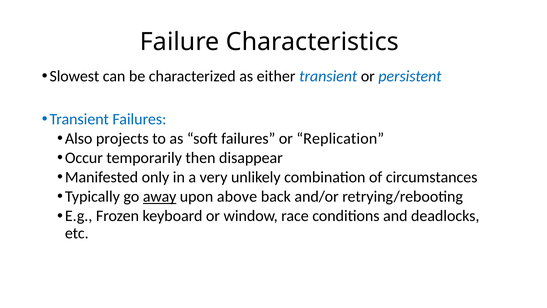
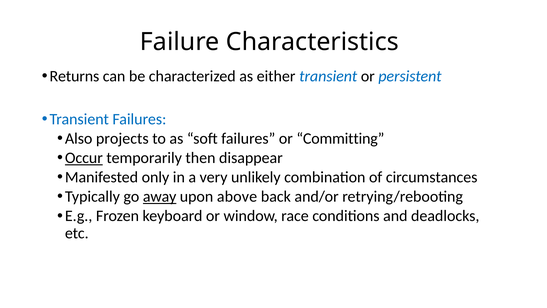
Slowest: Slowest -> Returns (74, 76)
Replication: Replication -> Committing (340, 138)
Occur underline: none -> present (84, 158)
